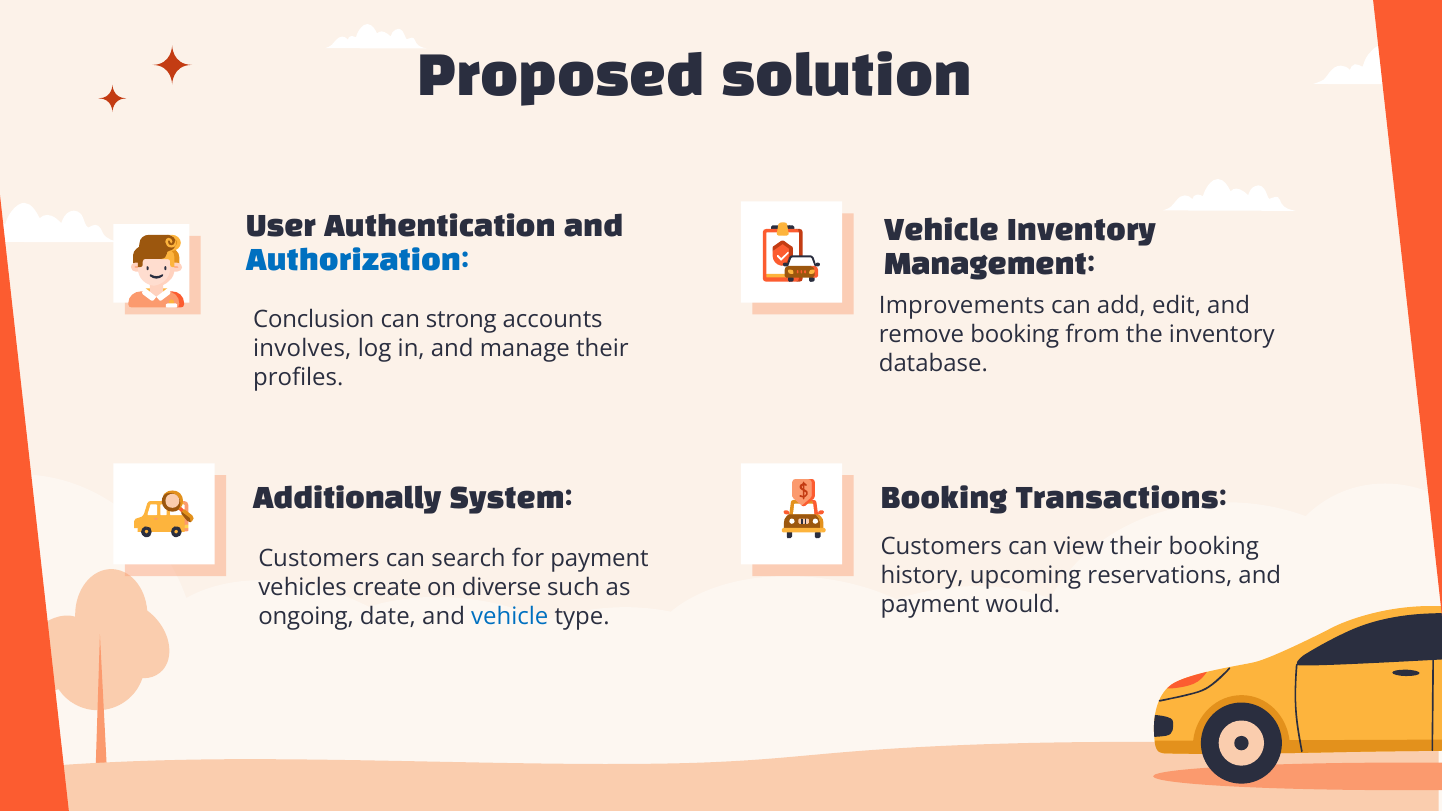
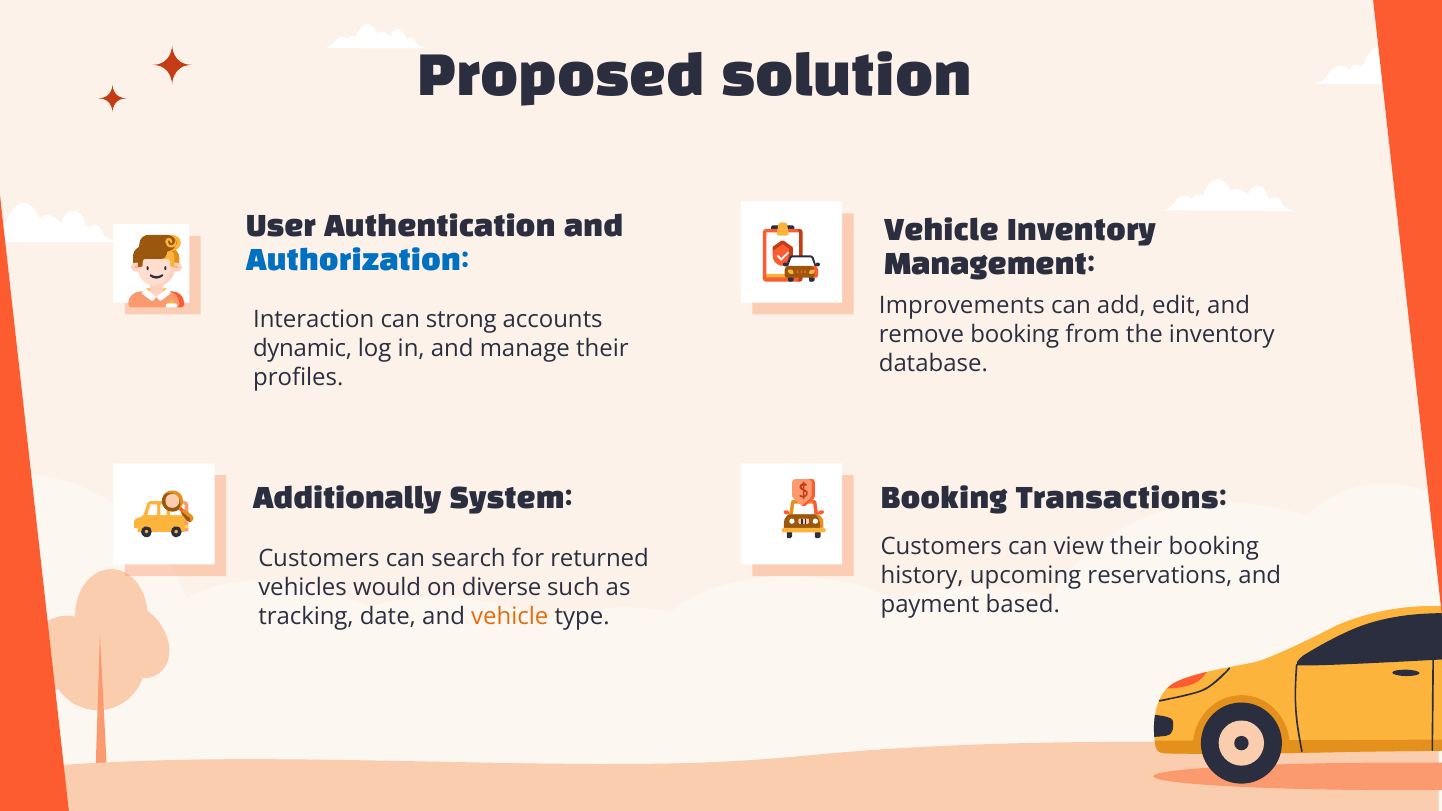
Conclusion: Conclusion -> Interaction (314, 320)
involves: involves -> dynamic (303, 349)
for payment: payment -> returned (600, 559)
create: create -> would (387, 588)
would: would -> based (1023, 605)
ongoing: ongoing -> tracking (306, 617)
vehicle colour: blue -> orange (510, 617)
